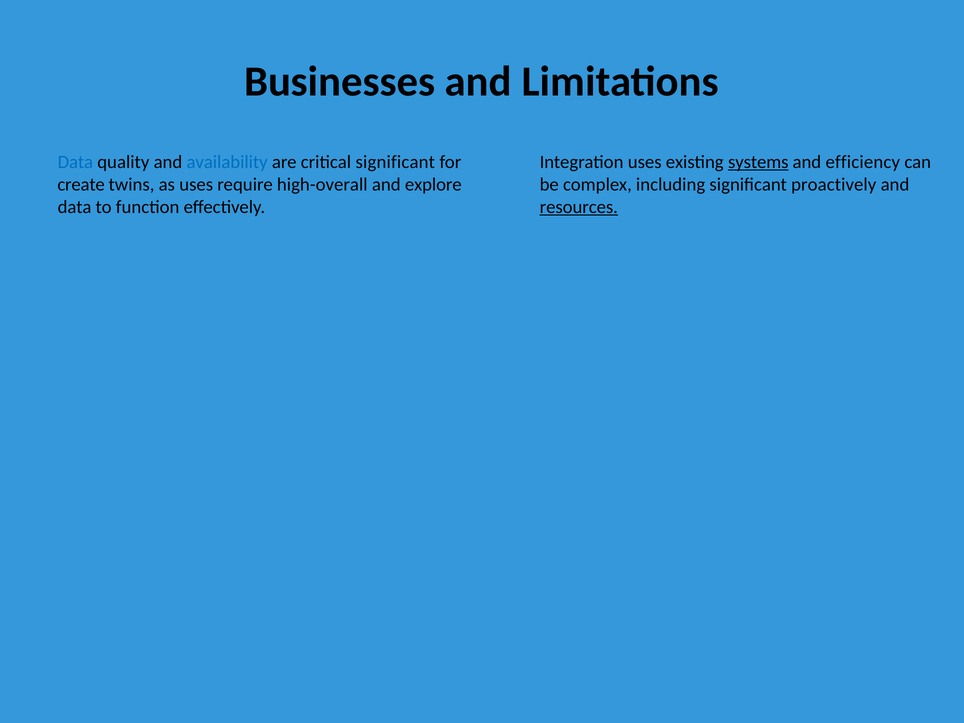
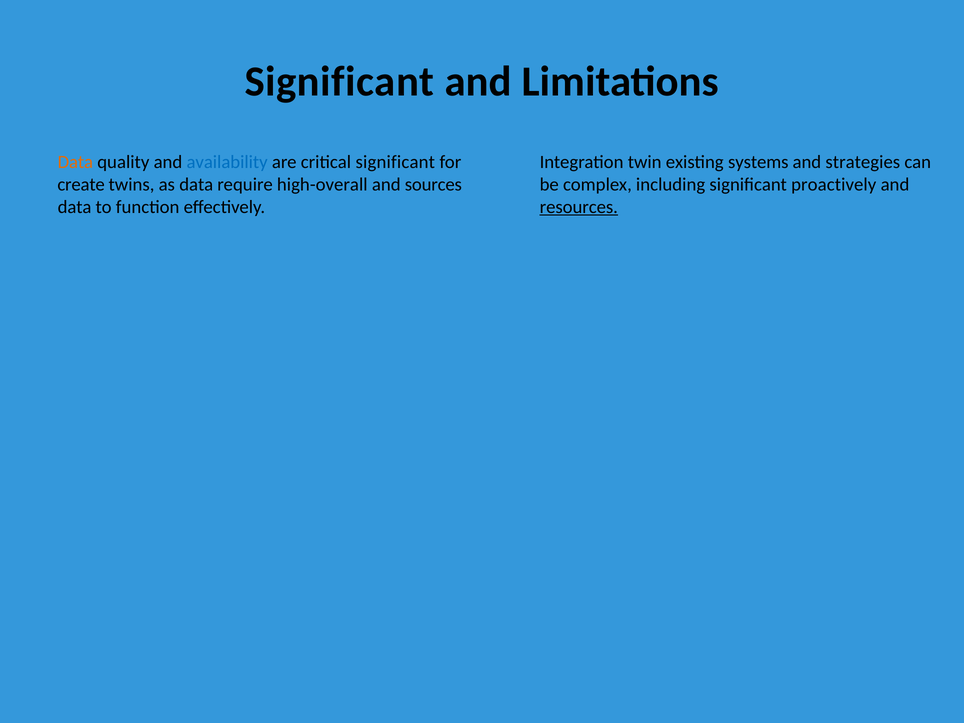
Businesses: Businesses -> Significant (339, 82)
Data colour: blue -> orange (75, 162)
Integration uses: uses -> twin (645, 162)
systems underline: present -> none (758, 162)
efficiency: efficiency -> strategies (863, 162)
as uses: uses -> data (196, 184)
explore: explore -> sources (433, 184)
